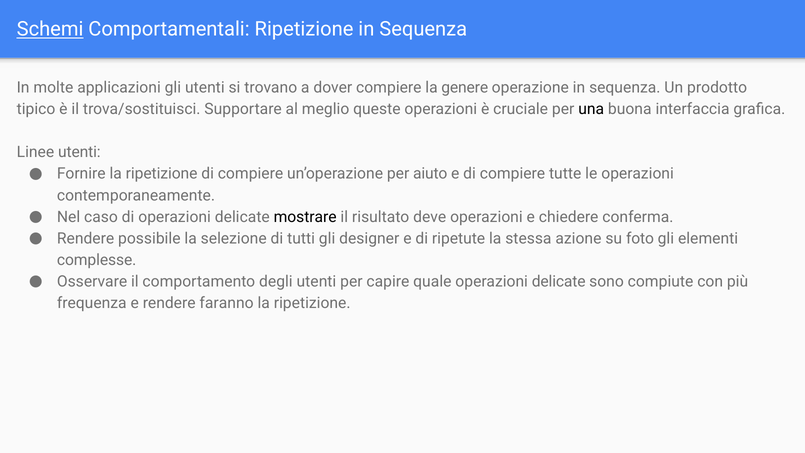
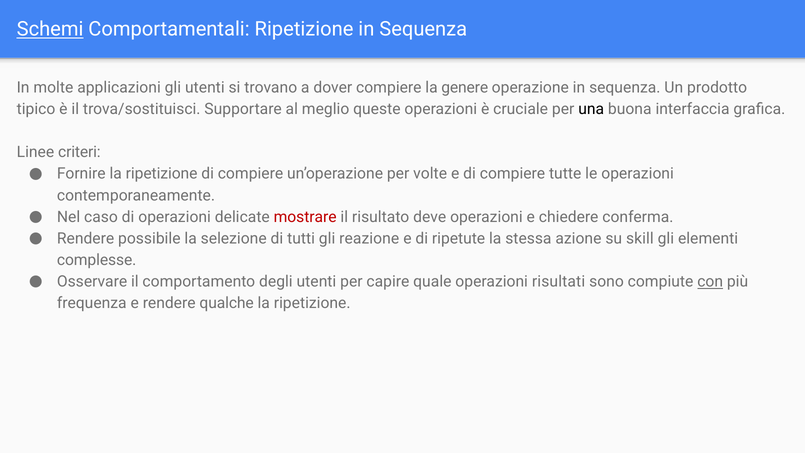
Linee utenti: utenti -> criteri (79, 152)
aiuto: aiuto -> volte (430, 174)
mostrare colour: black -> red (305, 217)
designer: designer -> reazione (369, 238)
foto: foto -> skill (640, 238)
quale operazioni delicate: delicate -> risultati (559, 282)
con underline: none -> present (710, 282)
faranno: faranno -> qualche (227, 303)
